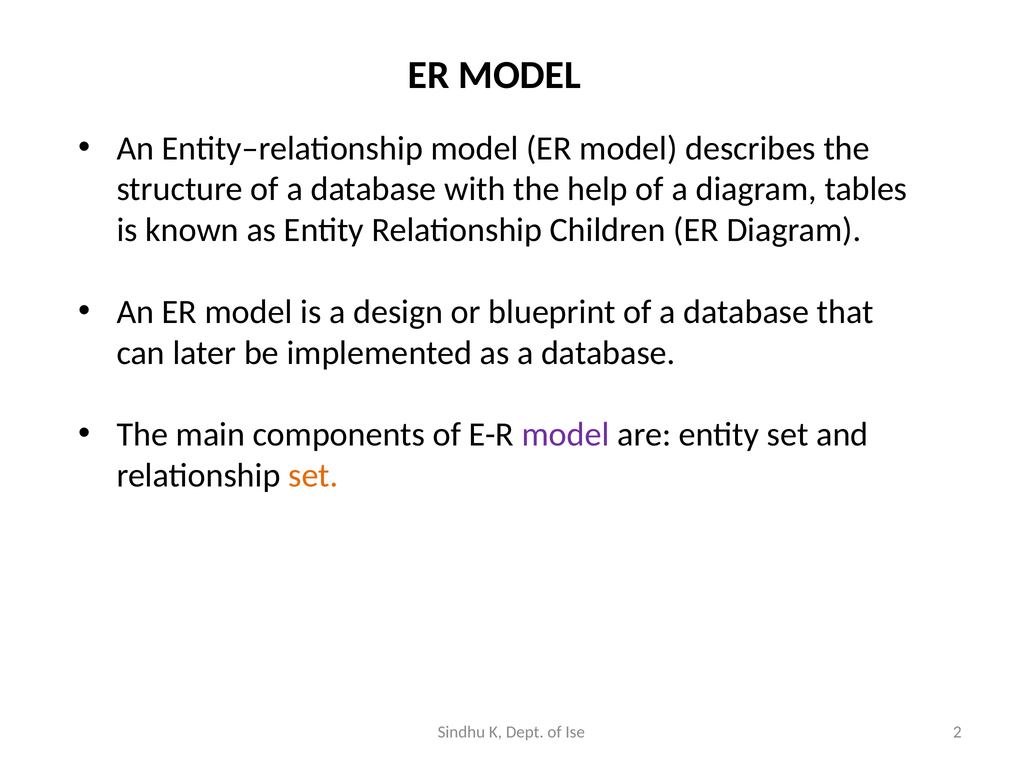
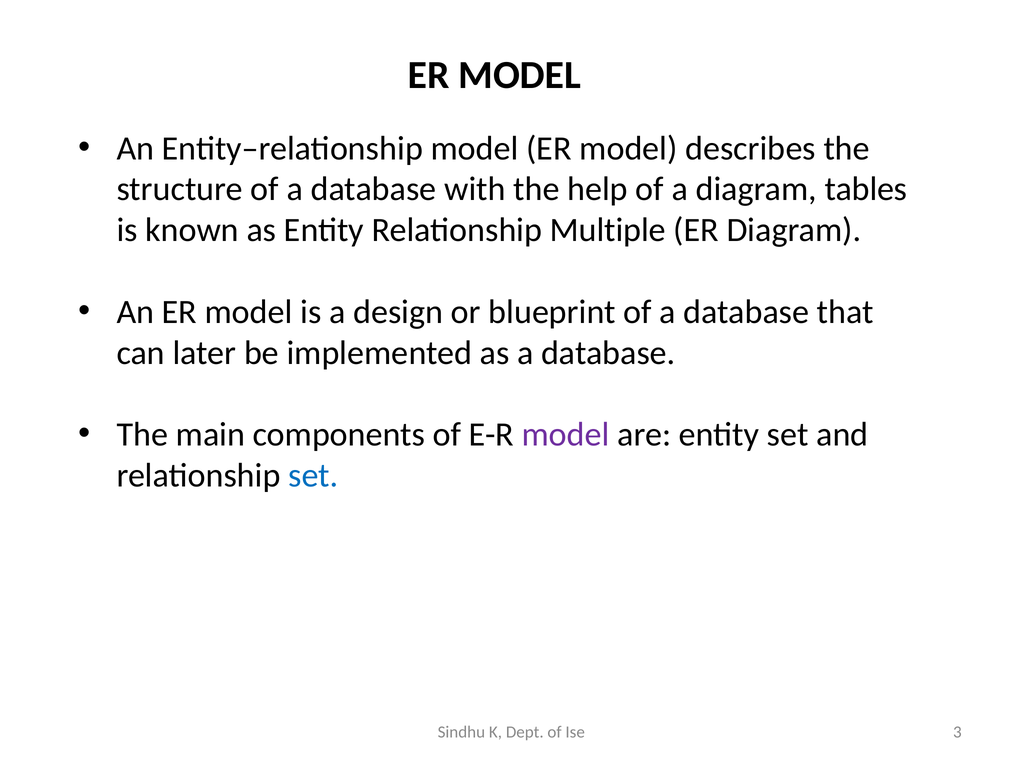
Children: Children -> Multiple (608, 230)
set colour: orange -> blue (313, 476)
2: 2 -> 3 (957, 733)
